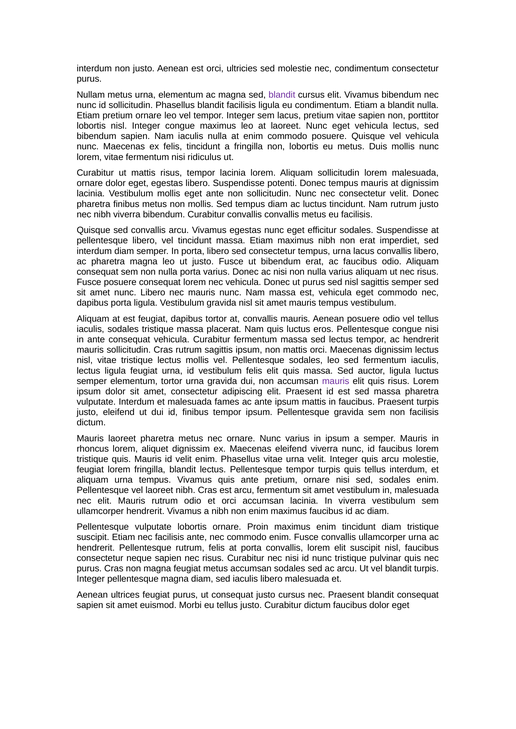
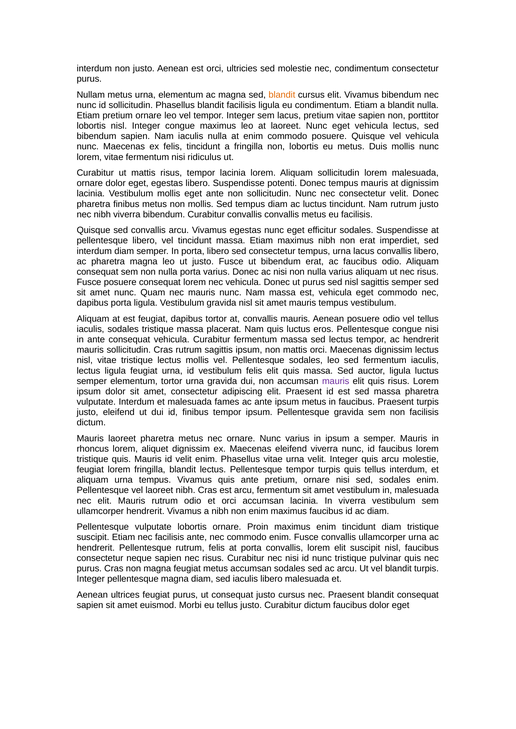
blandit colour: purple -> orange (282, 95)
nunc Libero: Libero -> Quam (153, 293)
ipsum mattis: mattis -> metus (314, 402)
